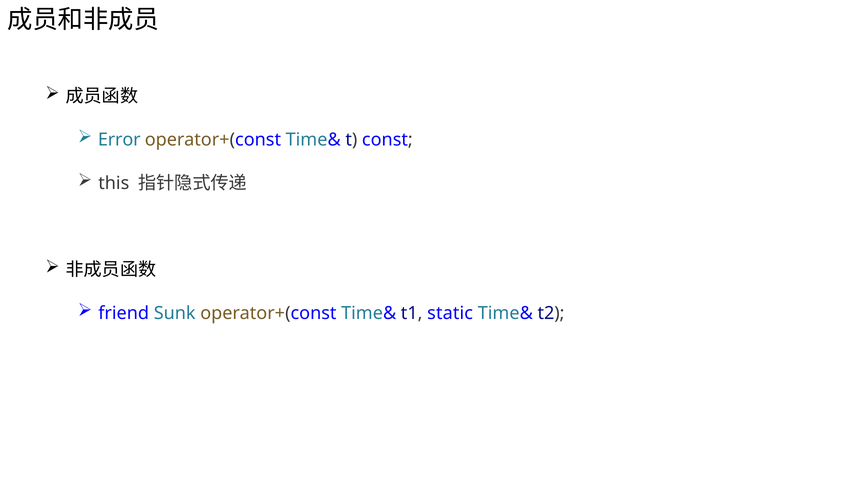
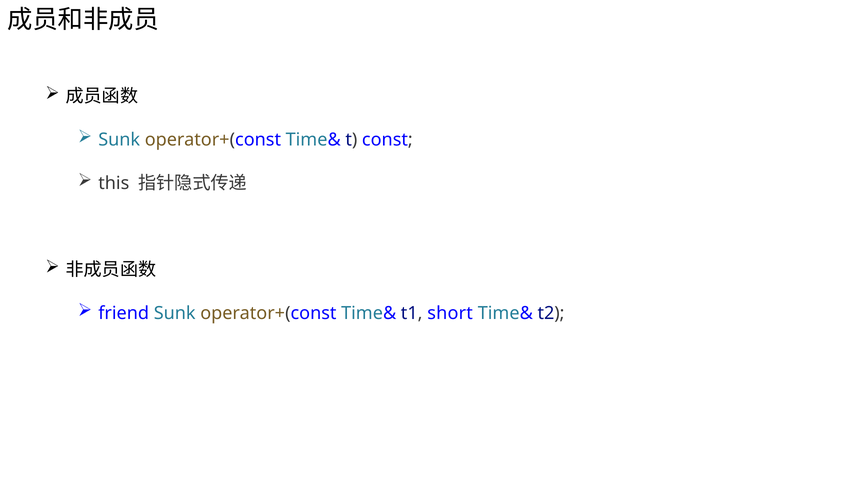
Error: Error -> Sunk (119, 140)
static: static -> short (450, 313)
